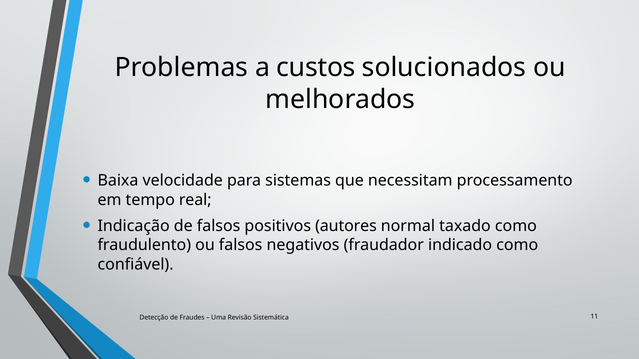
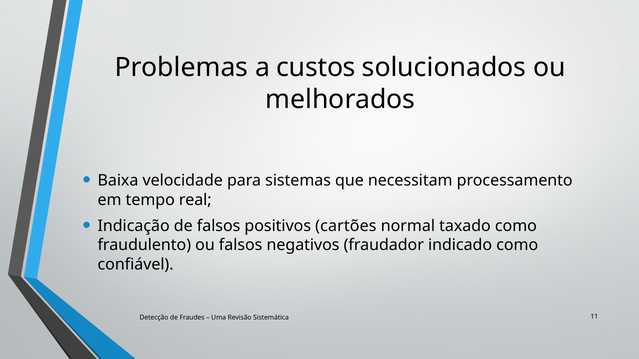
autores: autores -> cartões (346, 226)
